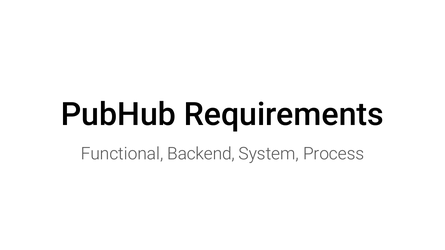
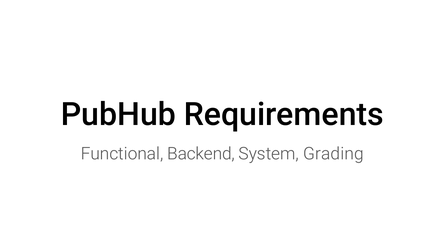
Process: Process -> Grading (333, 154)
